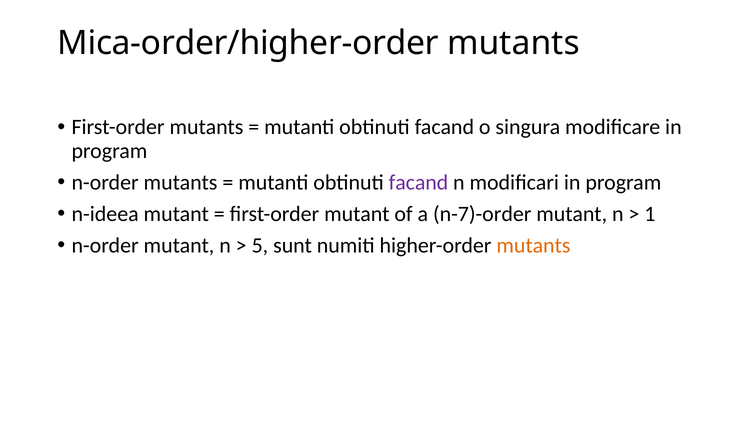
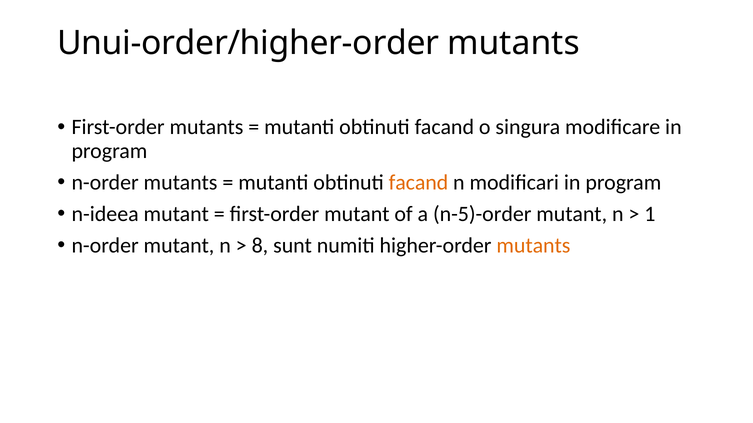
Mica-order/higher-order: Mica-order/higher-order -> Unui-order/higher-order (248, 43)
facand colour: purple -> orange (418, 183)
n-7)-order: n-7)-order -> n-5)-order (482, 214)
5: 5 -> 8 (260, 246)
